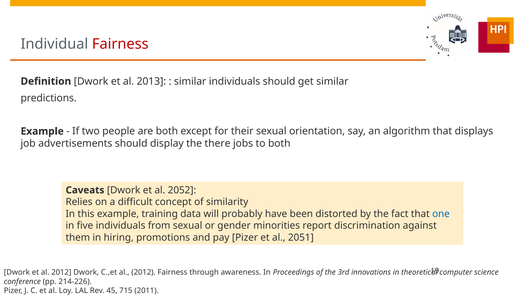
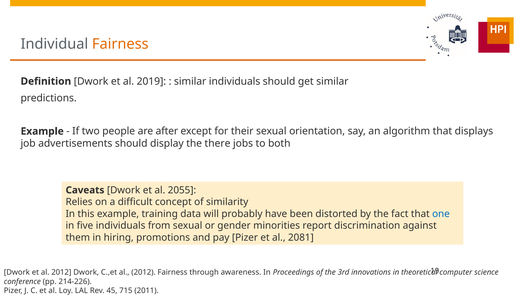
Fairness colour: red -> orange (120, 44)
2013: 2013 -> 2019 (151, 81)
are both: both -> after (167, 131)
2052: 2052 -> 2055 (182, 190)
2051: 2051 -> 2081 (301, 237)
